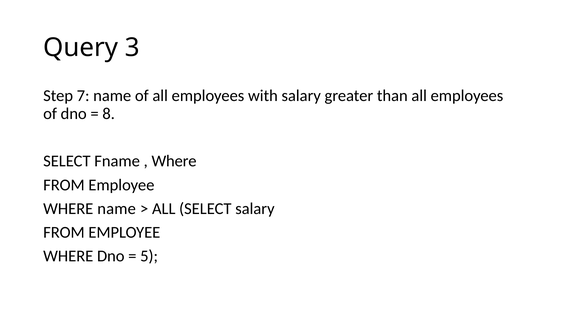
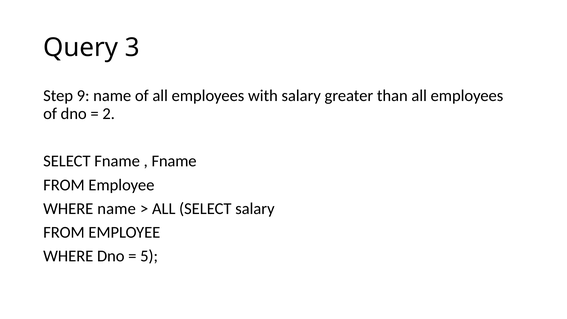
7: 7 -> 9 (83, 96)
8: 8 -> 2 (109, 114)
Where: Where -> Fname (174, 161)
